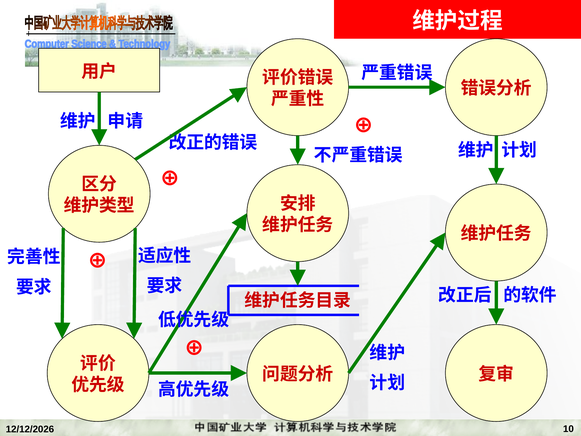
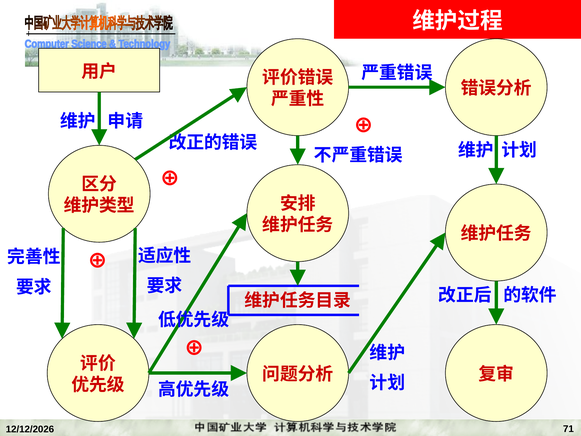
10: 10 -> 71 (568, 429)
